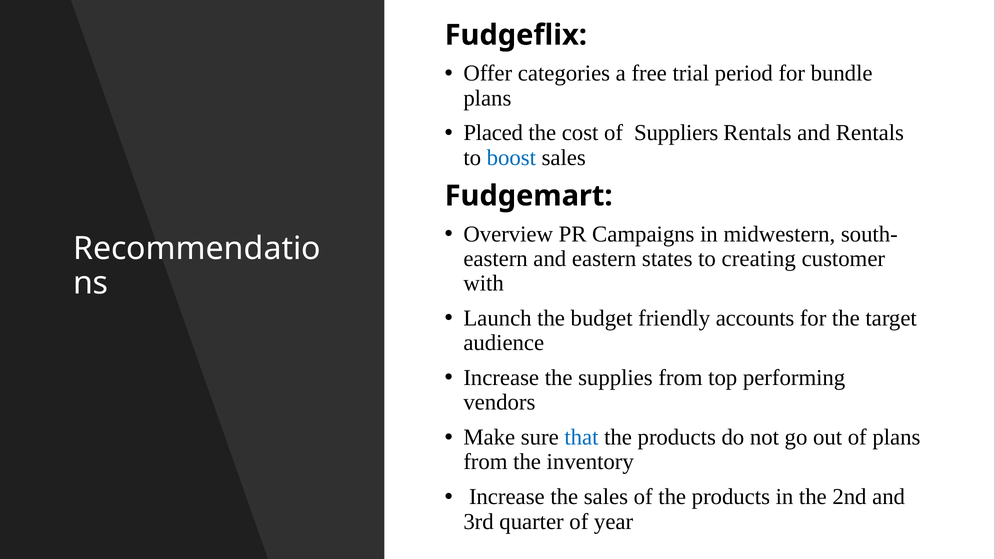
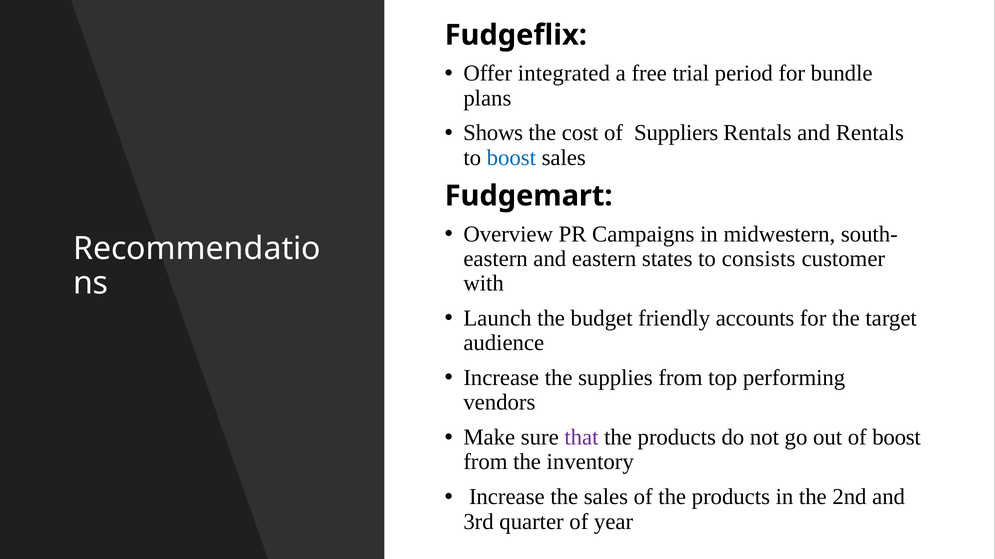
categories: categories -> integrated (564, 74)
Placed: Placed -> Shows (493, 133)
creating: creating -> consists (759, 259)
that colour: blue -> purple (581, 438)
of plans: plans -> boost (897, 438)
